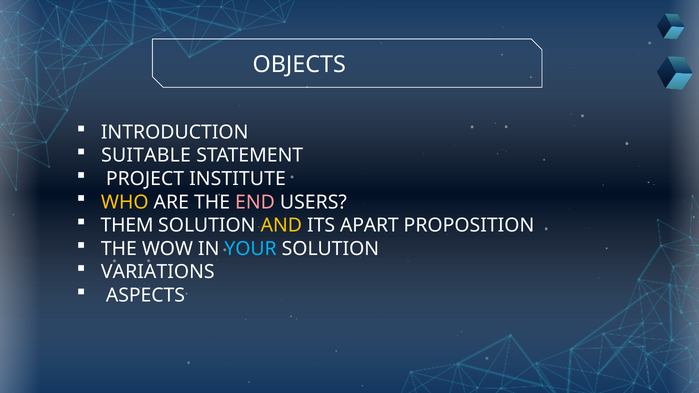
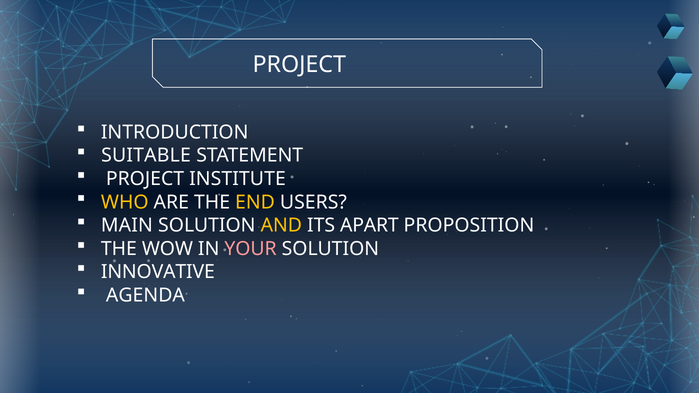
OBJECTS: OBJECTS -> PROJECT (299, 65)
END colour: pink -> yellow (255, 202)
THEM: THEM -> MAIN (127, 226)
YOUR colour: light blue -> pink (251, 249)
VARIATIONS: VARIATIONS -> INNOVATIVE (158, 272)
ASPECTS: ASPECTS -> AGENDA (145, 295)
